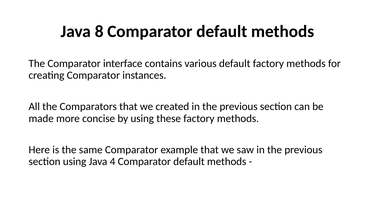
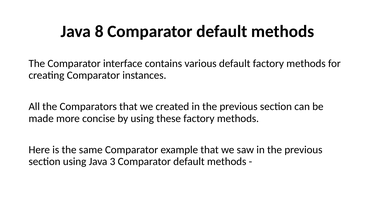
4: 4 -> 3 (113, 162)
